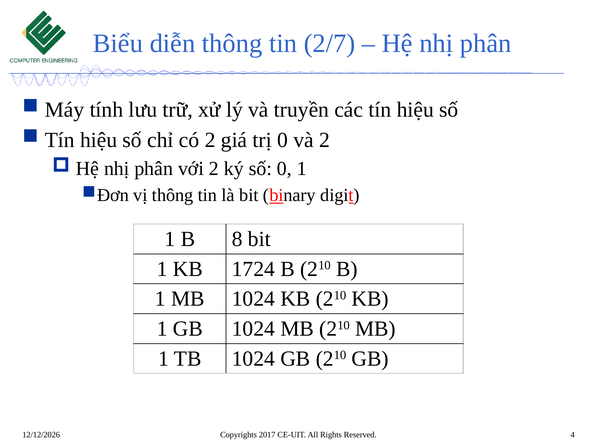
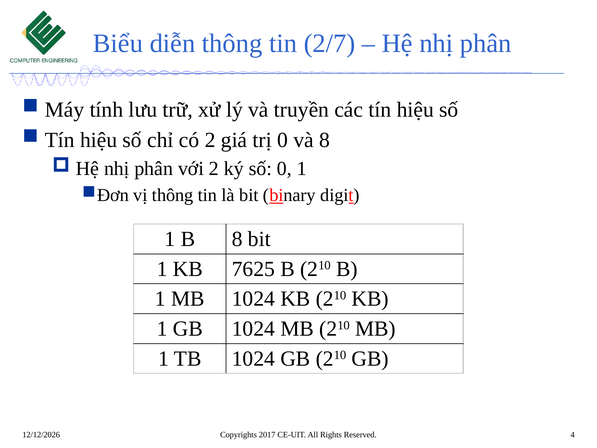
và 2: 2 -> 8 (325, 140)
1724: 1724 -> 7625 (253, 269)
